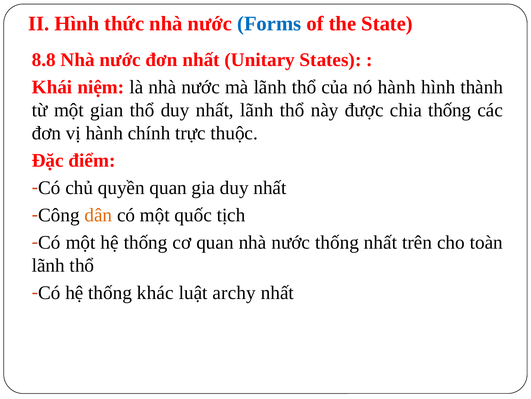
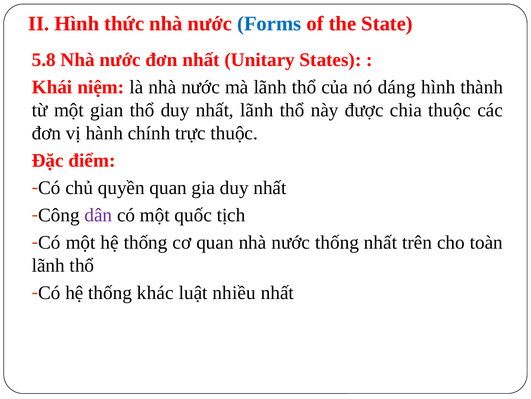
8.8: 8.8 -> 5.8 (44, 60)
nó hành: hành -> dáng (397, 87)
chia thống: thống -> thuộc (450, 110)
dân colour: orange -> purple (98, 215)
archy: archy -> nhiều (234, 292)
